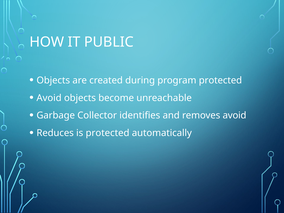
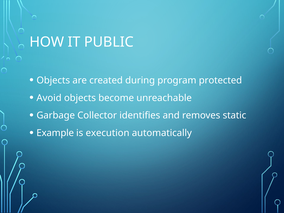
removes avoid: avoid -> static (234, 115)
Reduces: Reduces -> Example (55, 133)
is protected: protected -> execution (108, 133)
